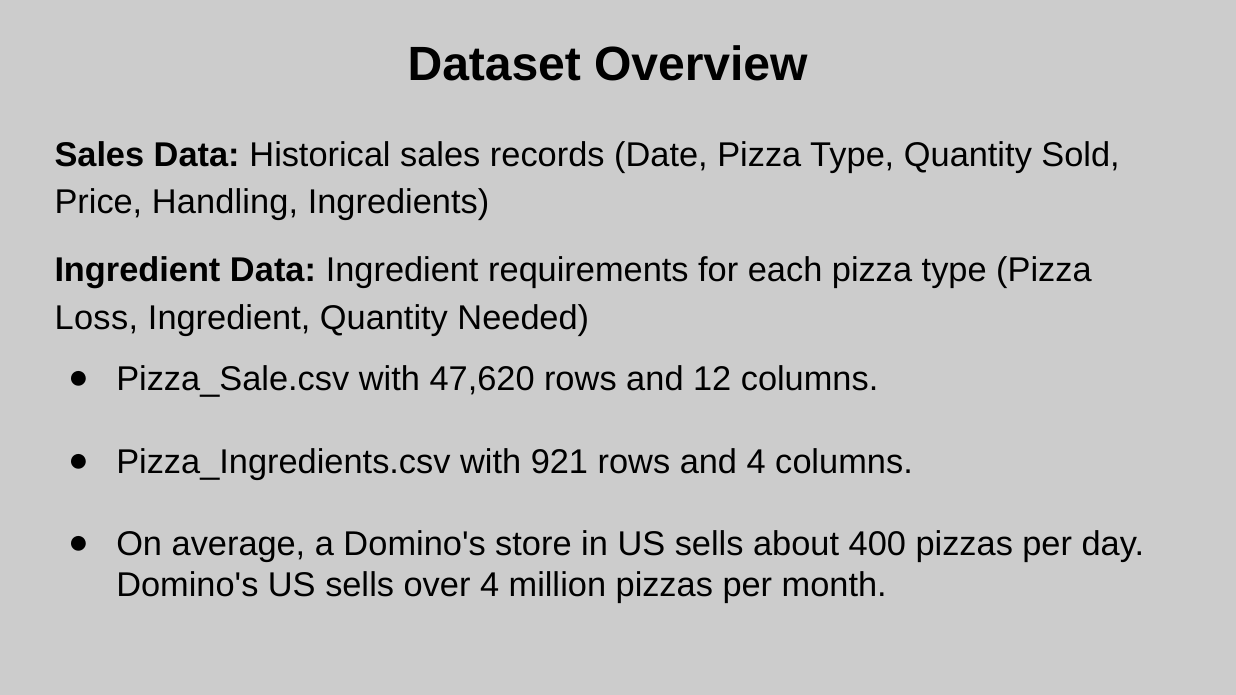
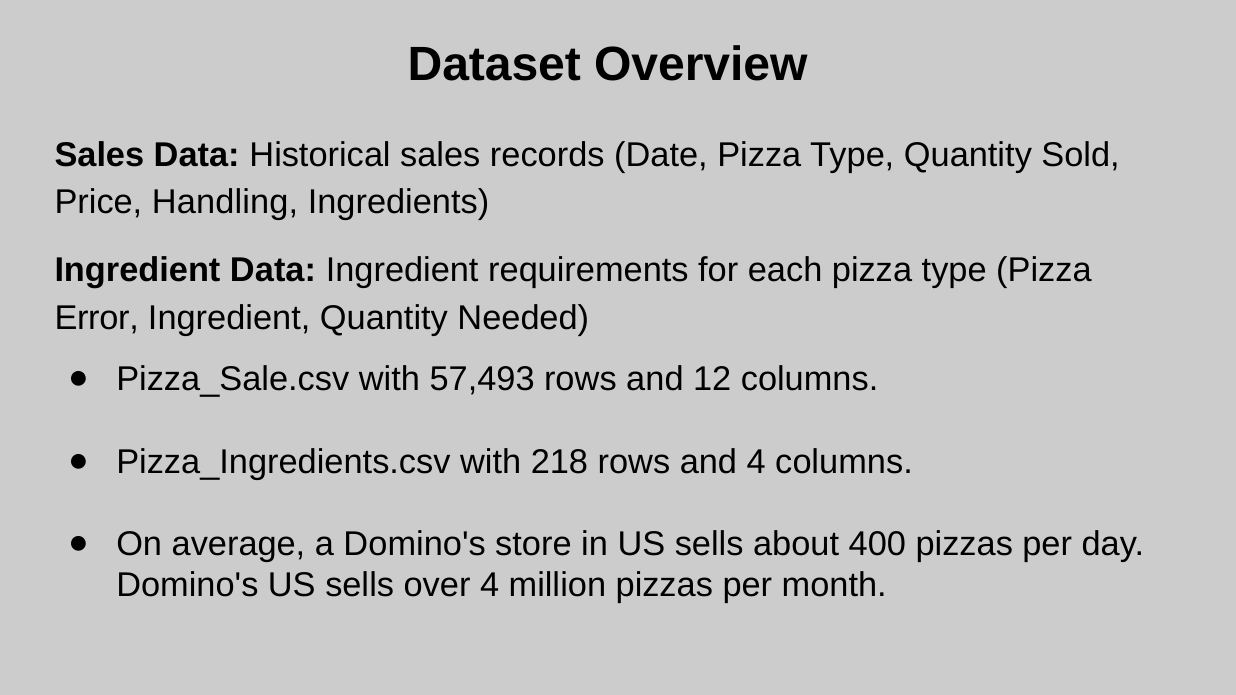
Loss: Loss -> Error (97, 318)
47,620: 47,620 -> 57,493 (482, 380)
921: 921 -> 218 (559, 462)
